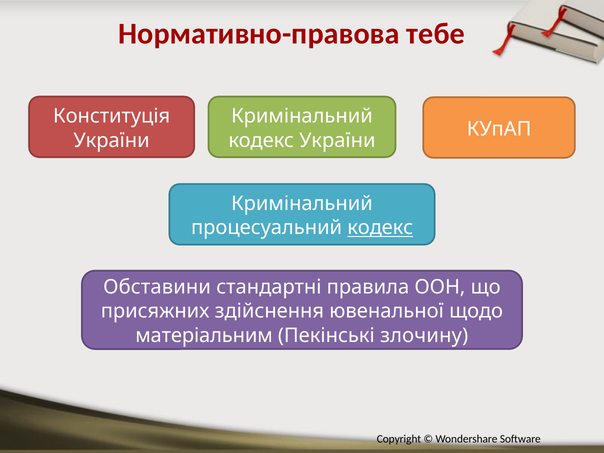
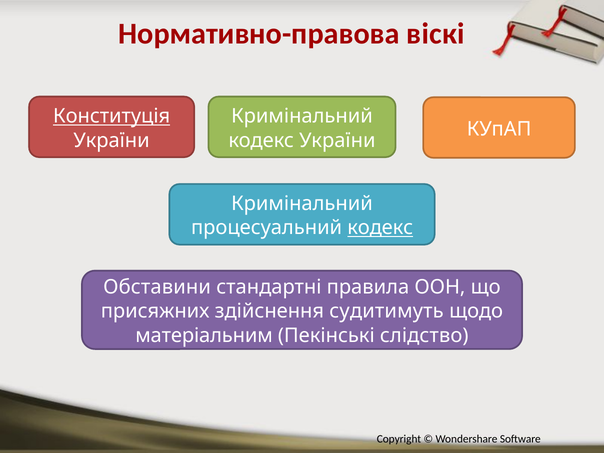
тебе: тебе -> віскі (436, 34)
Конституція underline: none -> present (112, 116)
ювенальної: ювенальної -> судитимуть (387, 311)
злочину: злочину -> слідство (424, 335)
